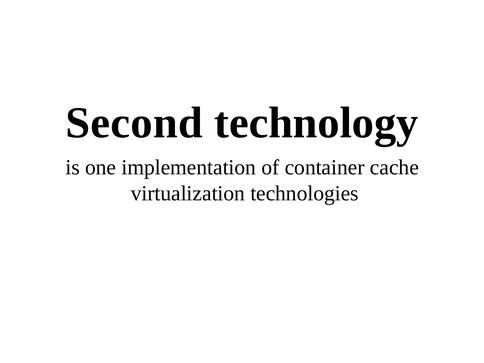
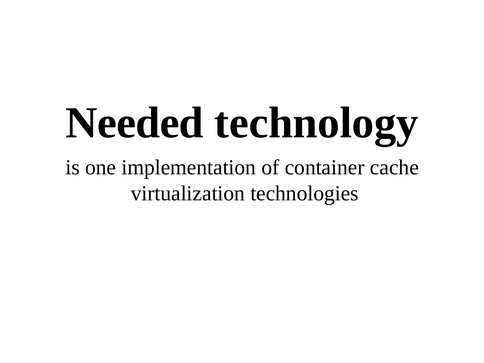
Second: Second -> Needed (135, 123)
